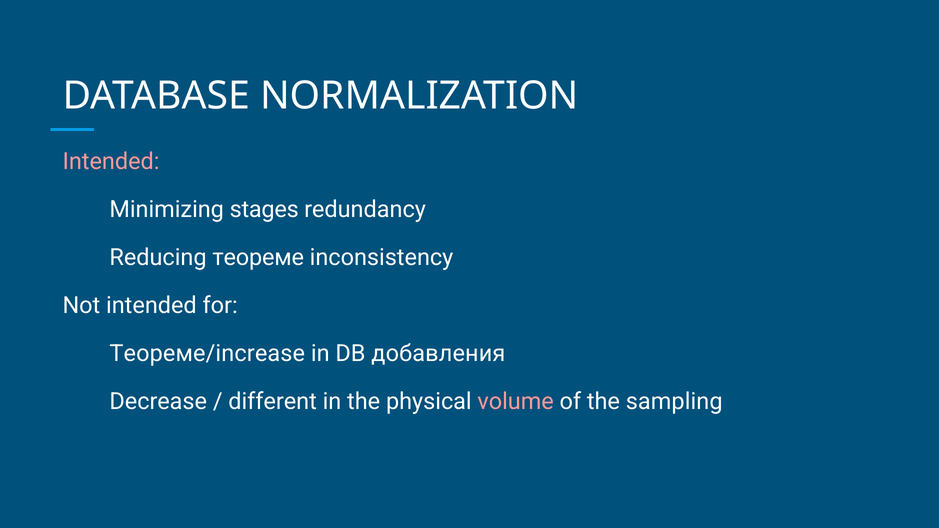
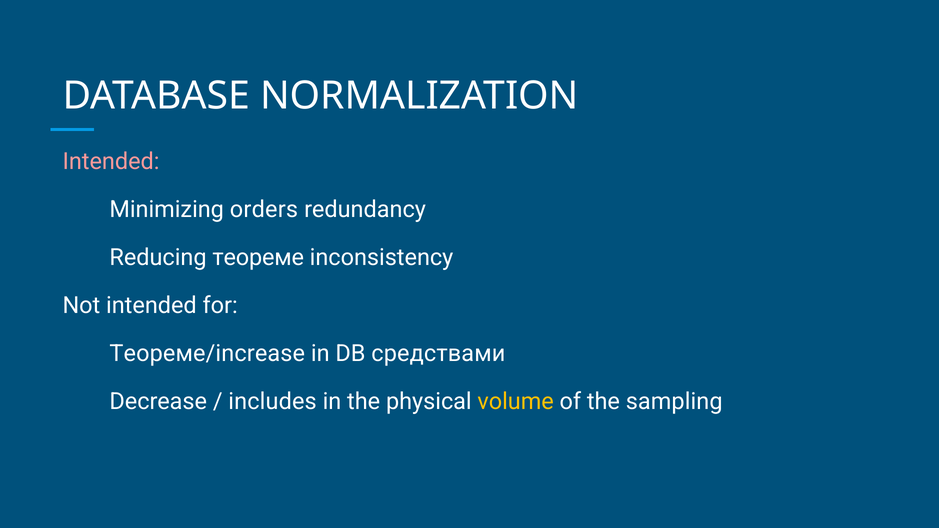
stages: stages -> orders (264, 210)
добавления: добавления -> средствами (438, 354)
different: different -> includes (273, 402)
volume colour: pink -> yellow (516, 402)
